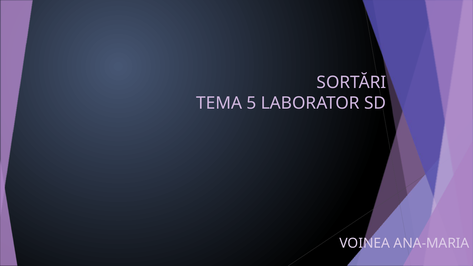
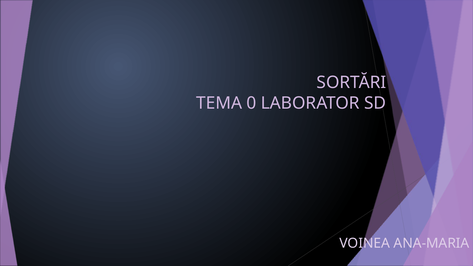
5: 5 -> 0 (251, 103)
